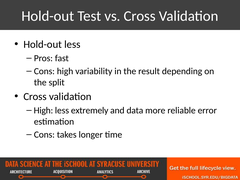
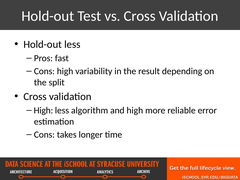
extremely: extremely -> algorithm (90, 110)
and data: data -> high (135, 110)
